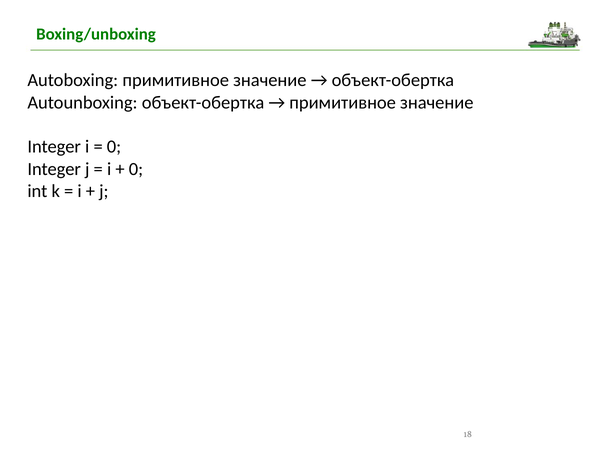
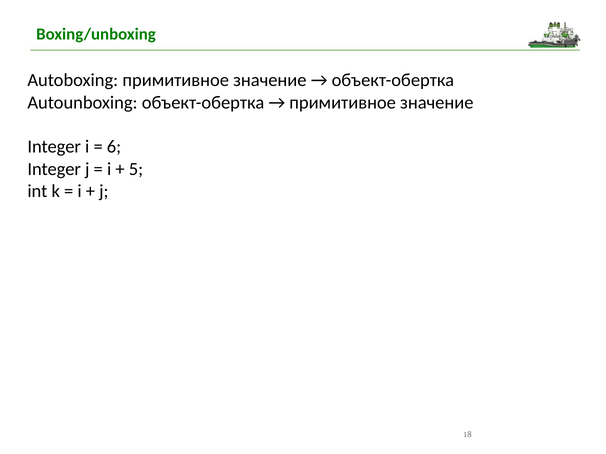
0: 0 -> 6 (114, 147)
0: 0 -> 5 (136, 169)
